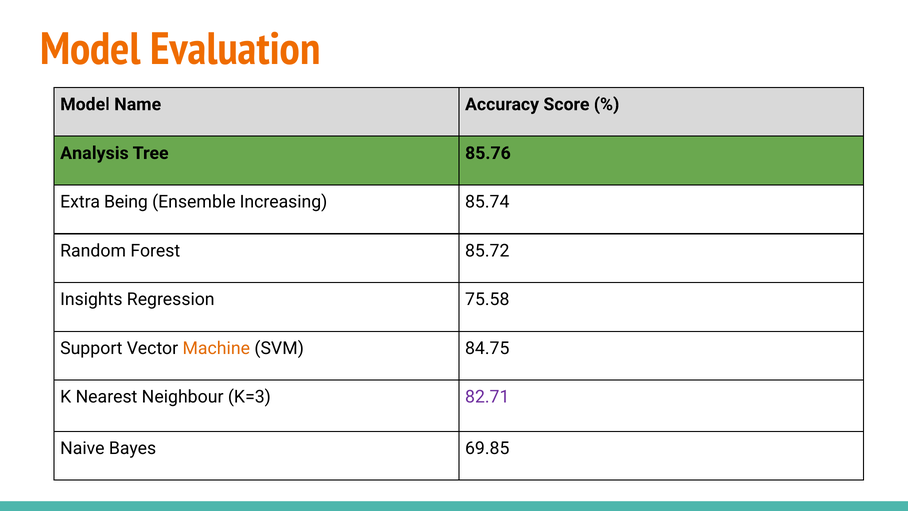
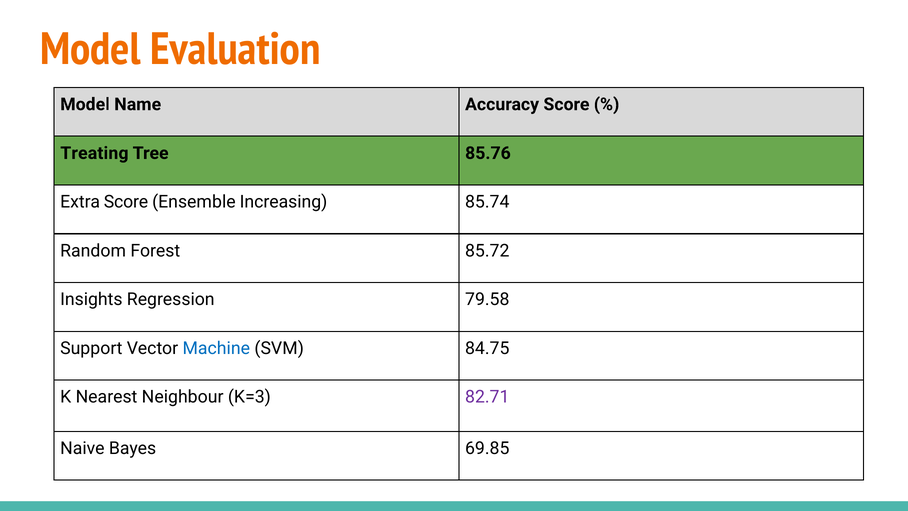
Analysis: Analysis -> Treating (94, 153)
Extra Being: Being -> Score (126, 202)
75.58: 75.58 -> 79.58 (487, 299)
Machine colour: orange -> blue (216, 348)
